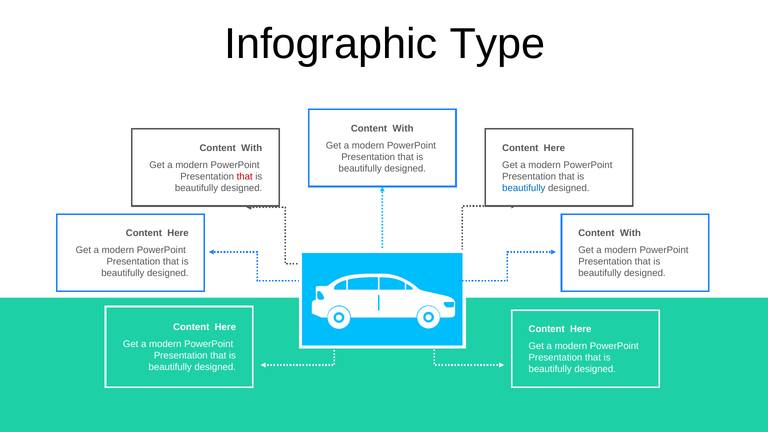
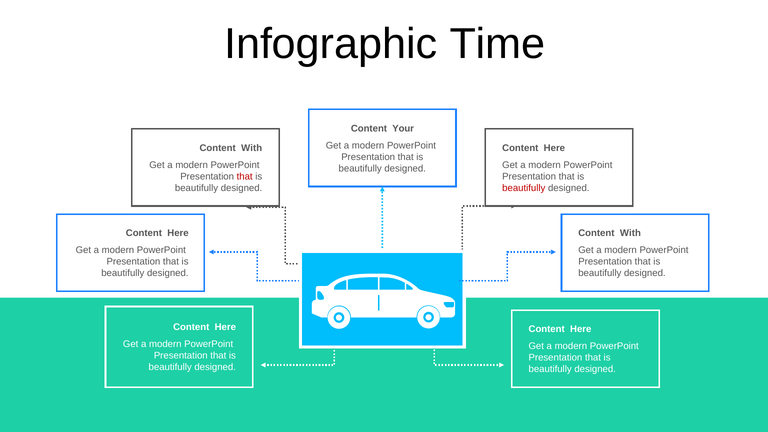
Type: Type -> Time (498, 44)
With: With -> Your (403, 128)
beautifully colour: blue -> red (524, 188)
